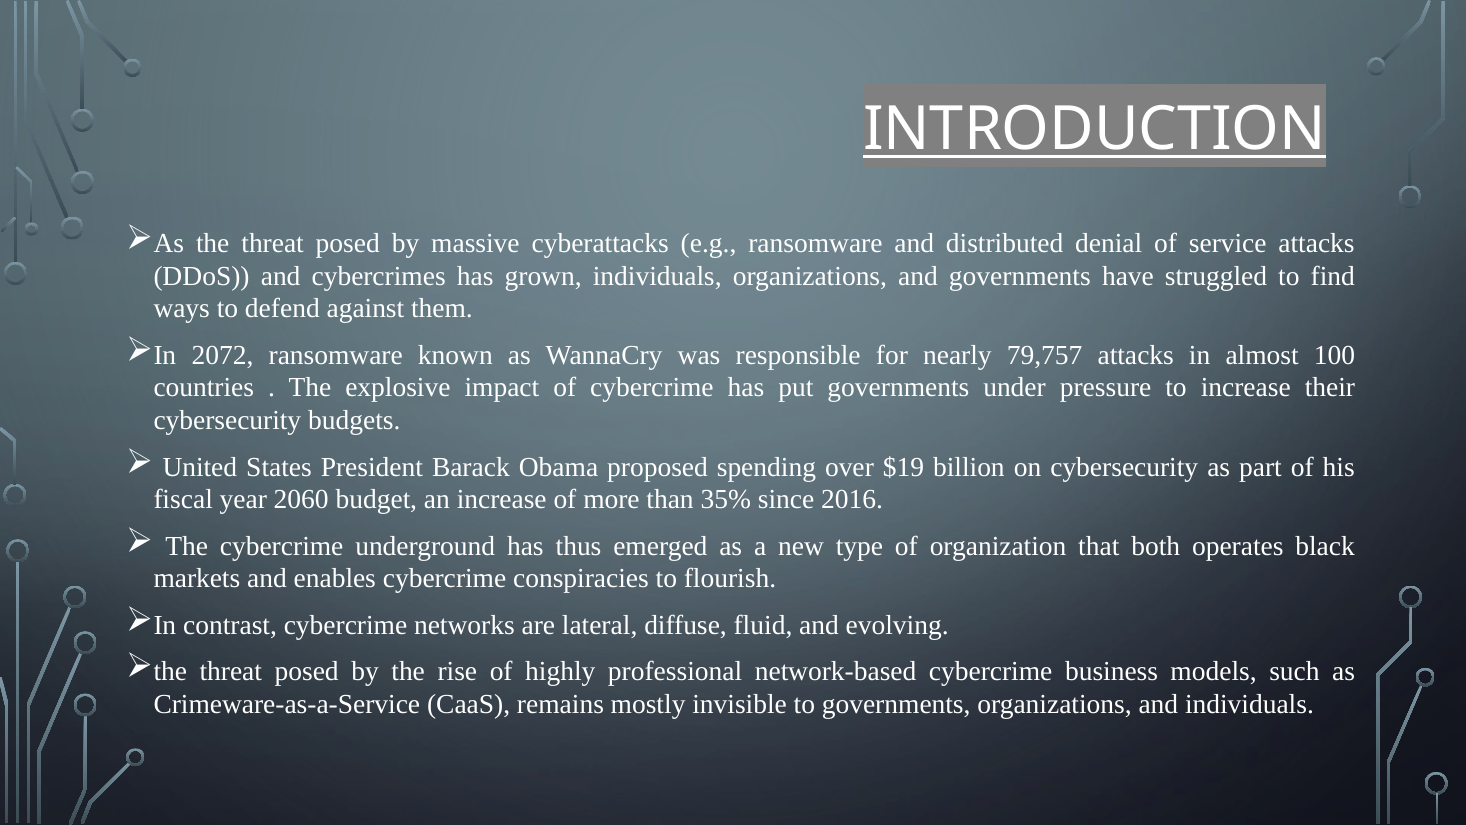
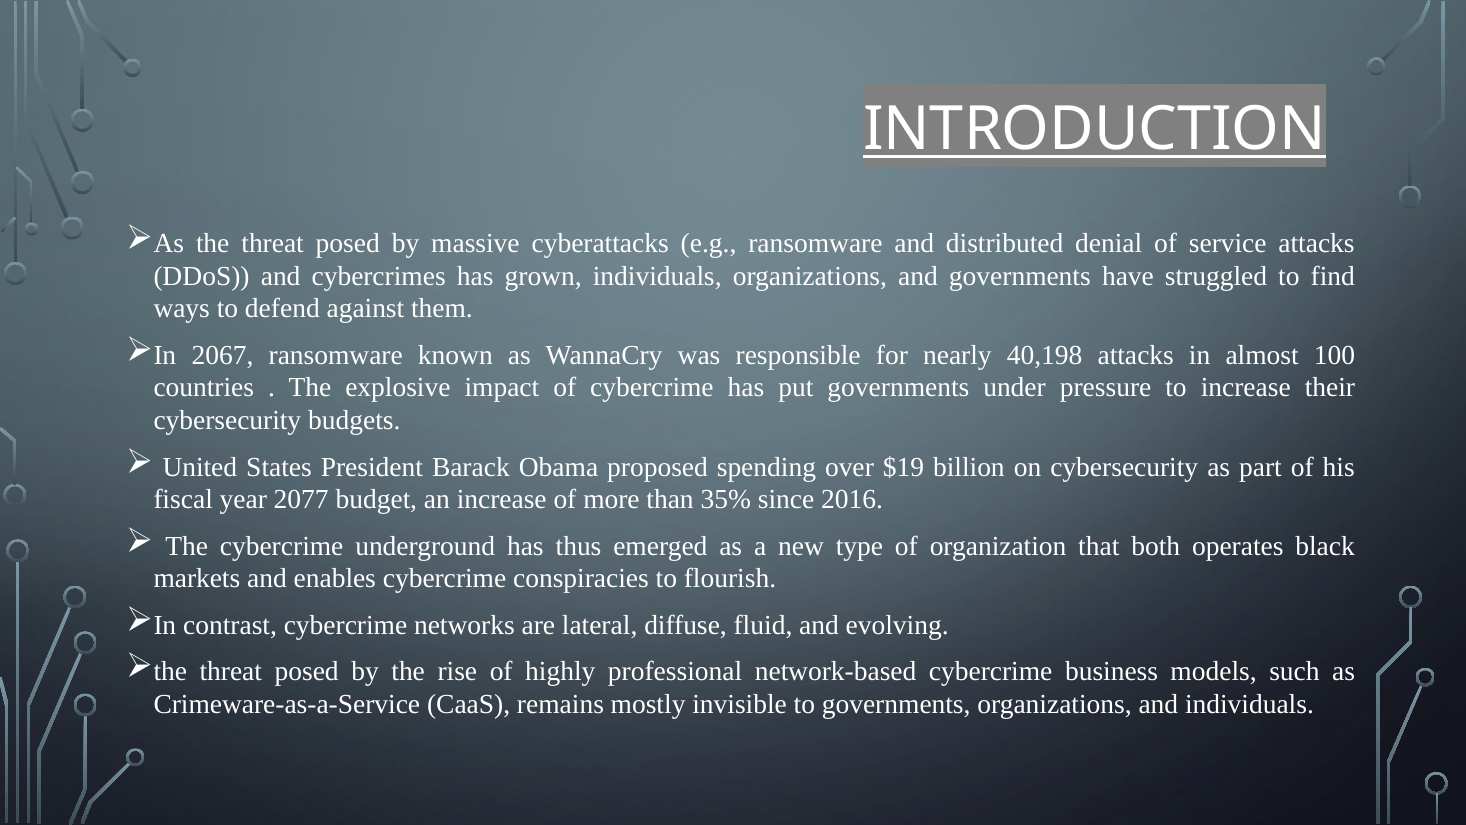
2072: 2072 -> 2067 (222, 355)
79,757: 79,757 -> 40,198 (1045, 355)
2060: 2060 -> 2077 (301, 499)
